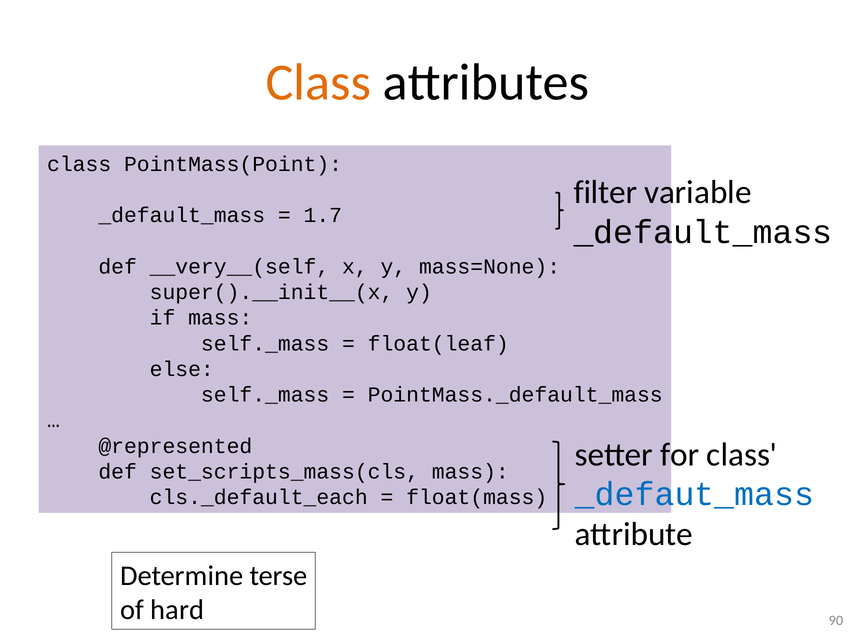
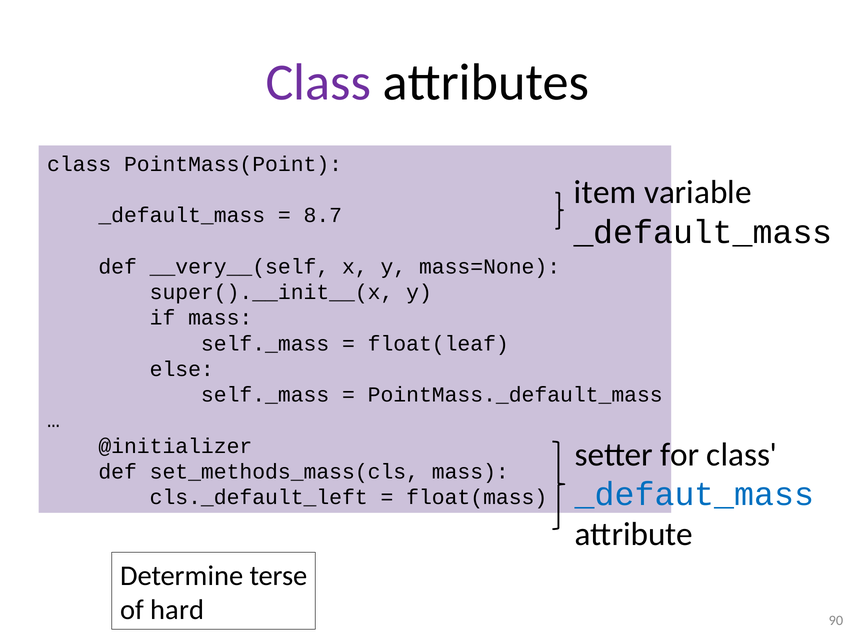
Class colour: orange -> purple (318, 83)
filter: filter -> item (605, 192)
1.7: 1.7 -> 8.7 (323, 215)
@represented: @represented -> @initializer (175, 446)
set_scripts_mass(cls: set_scripts_mass(cls -> set_methods_mass(cls (284, 472)
cls._default_each: cls._default_each -> cls._default_left (259, 497)
